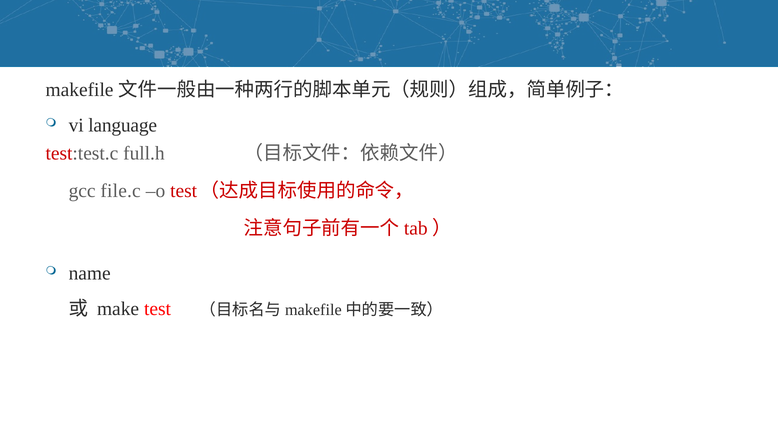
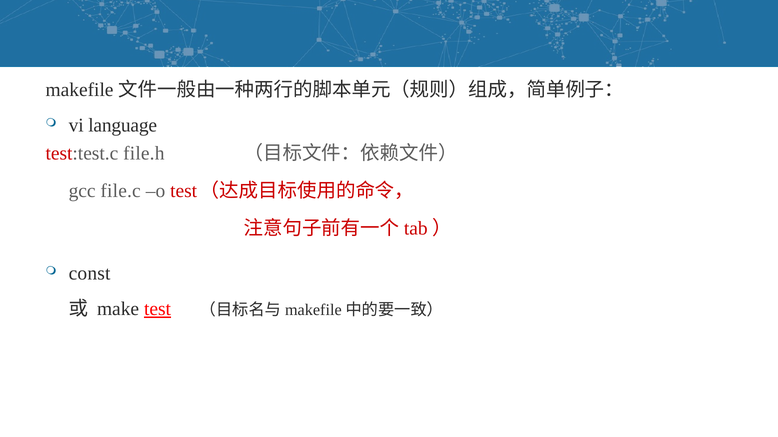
full.h: full.h -> file.h (144, 153)
name: name -> const (90, 274)
test underline: none -> present (157, 309)
